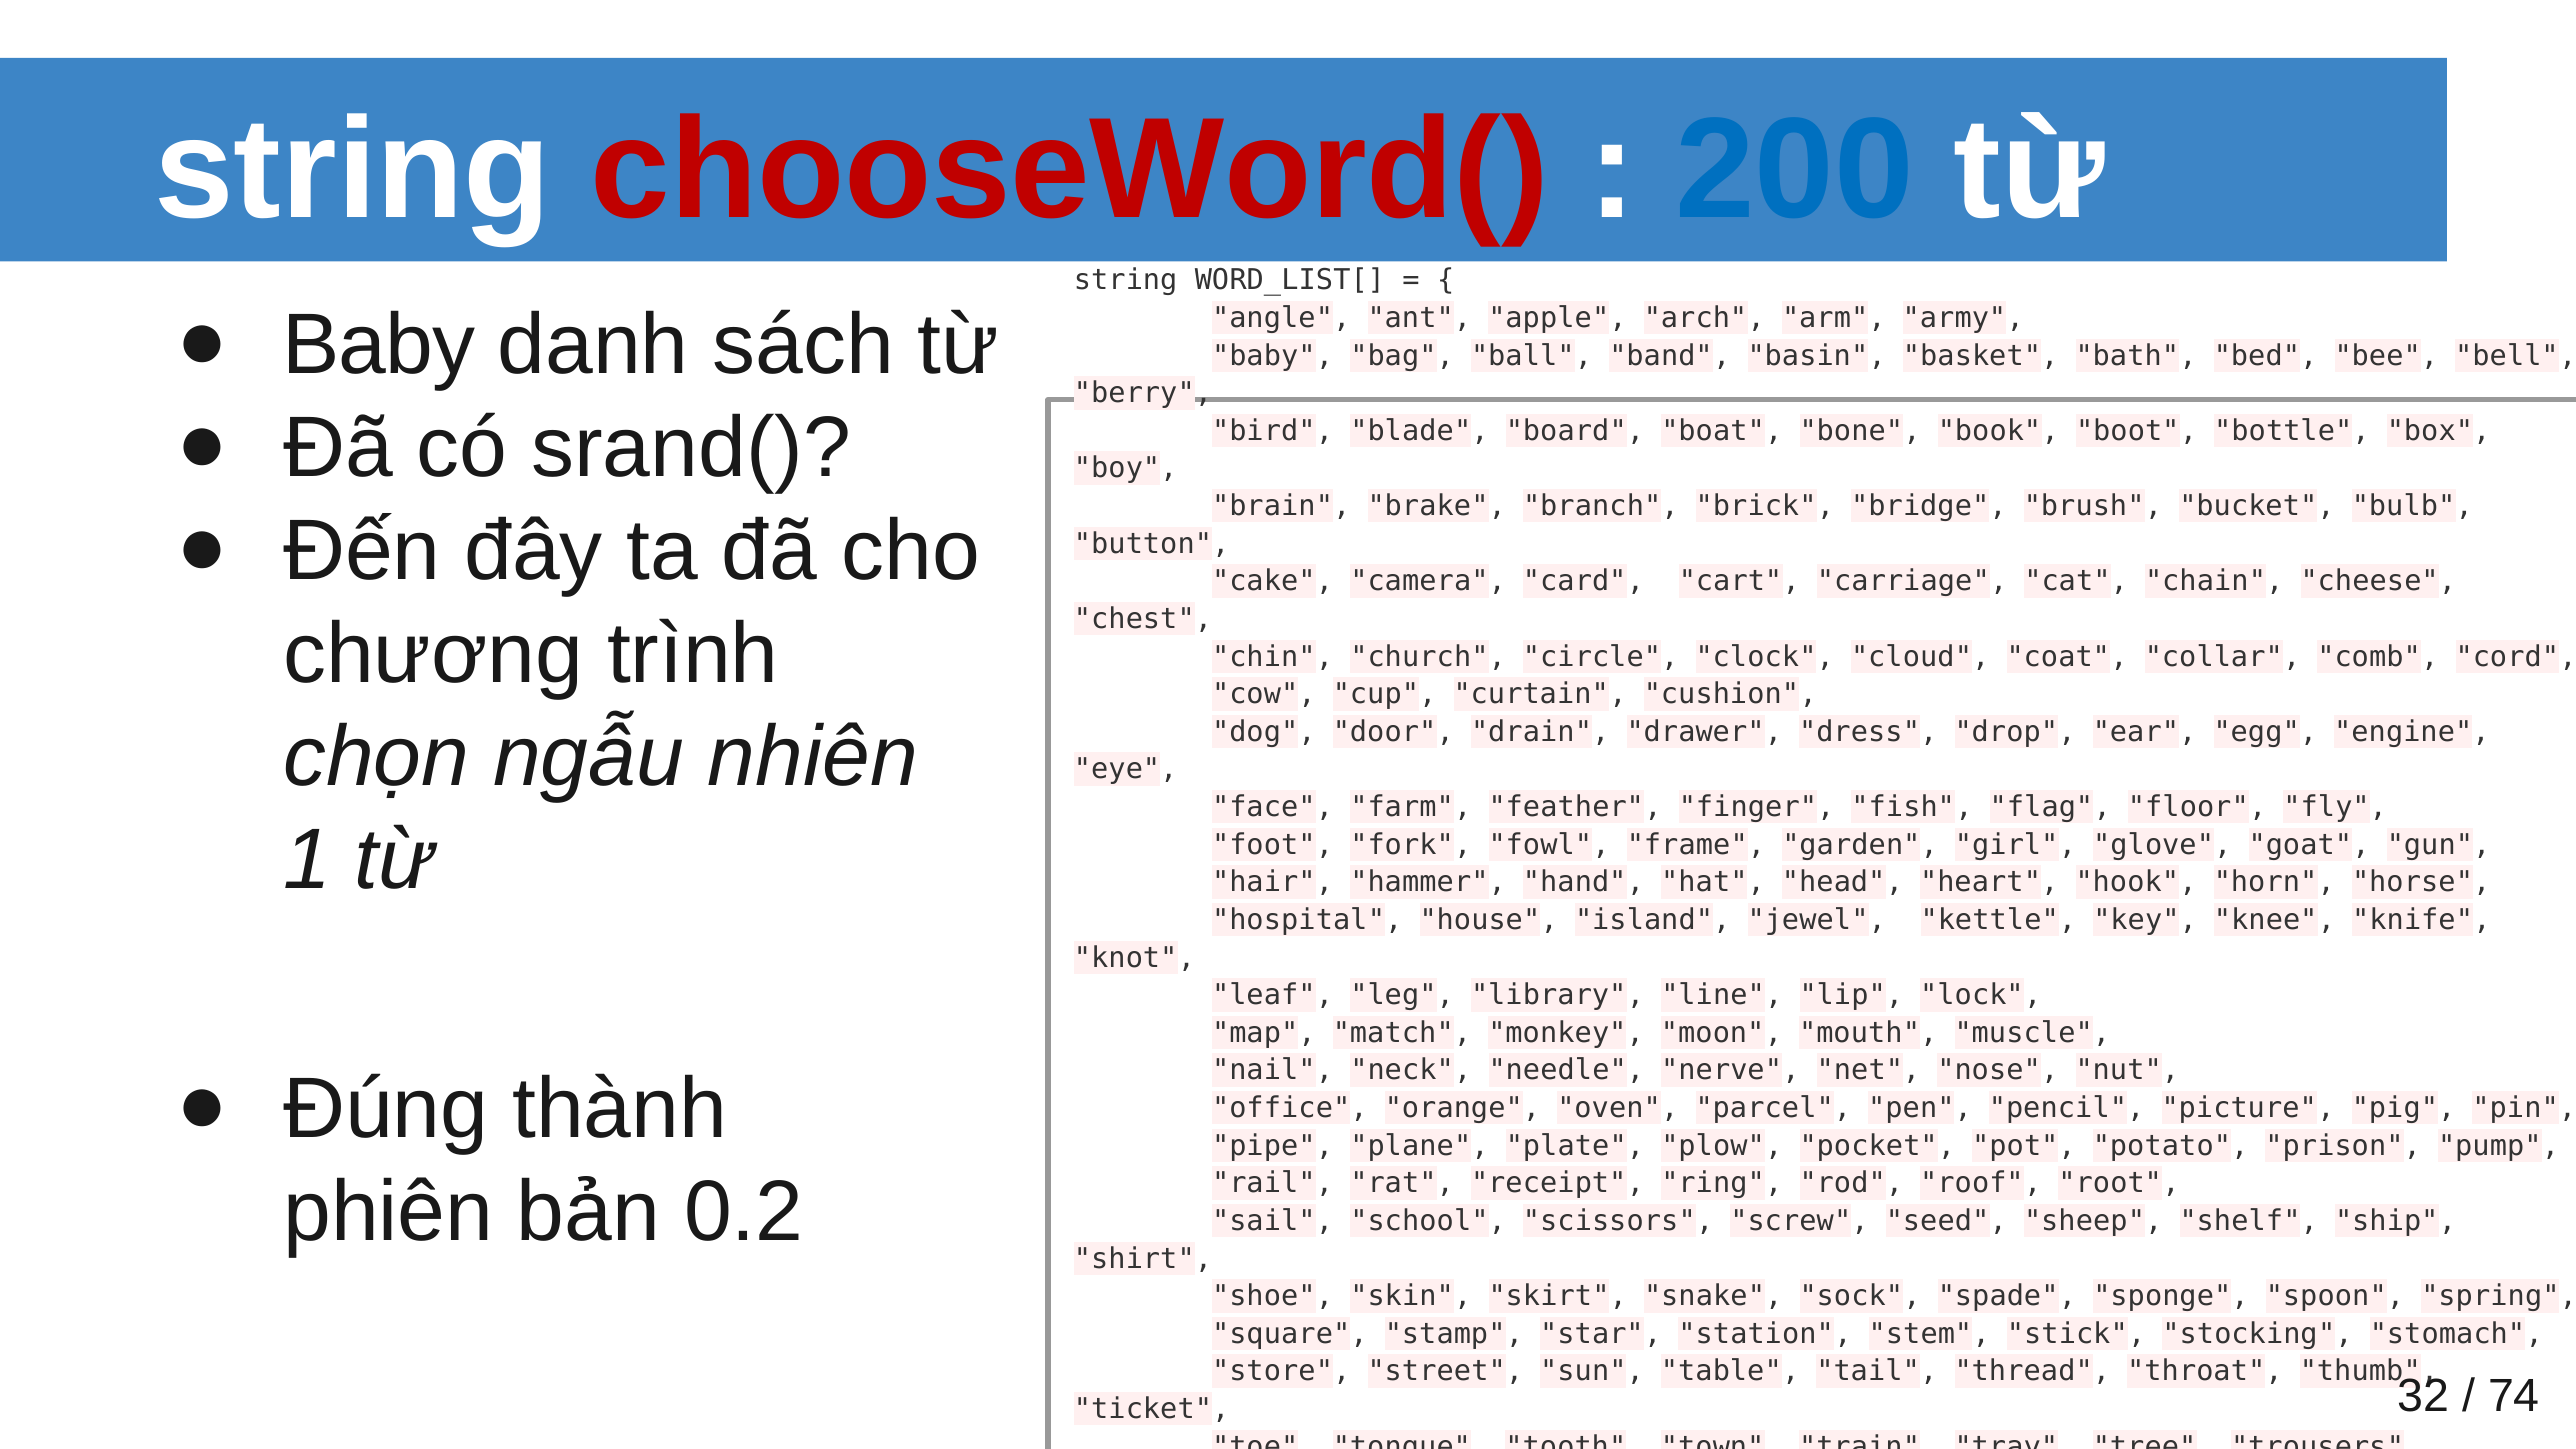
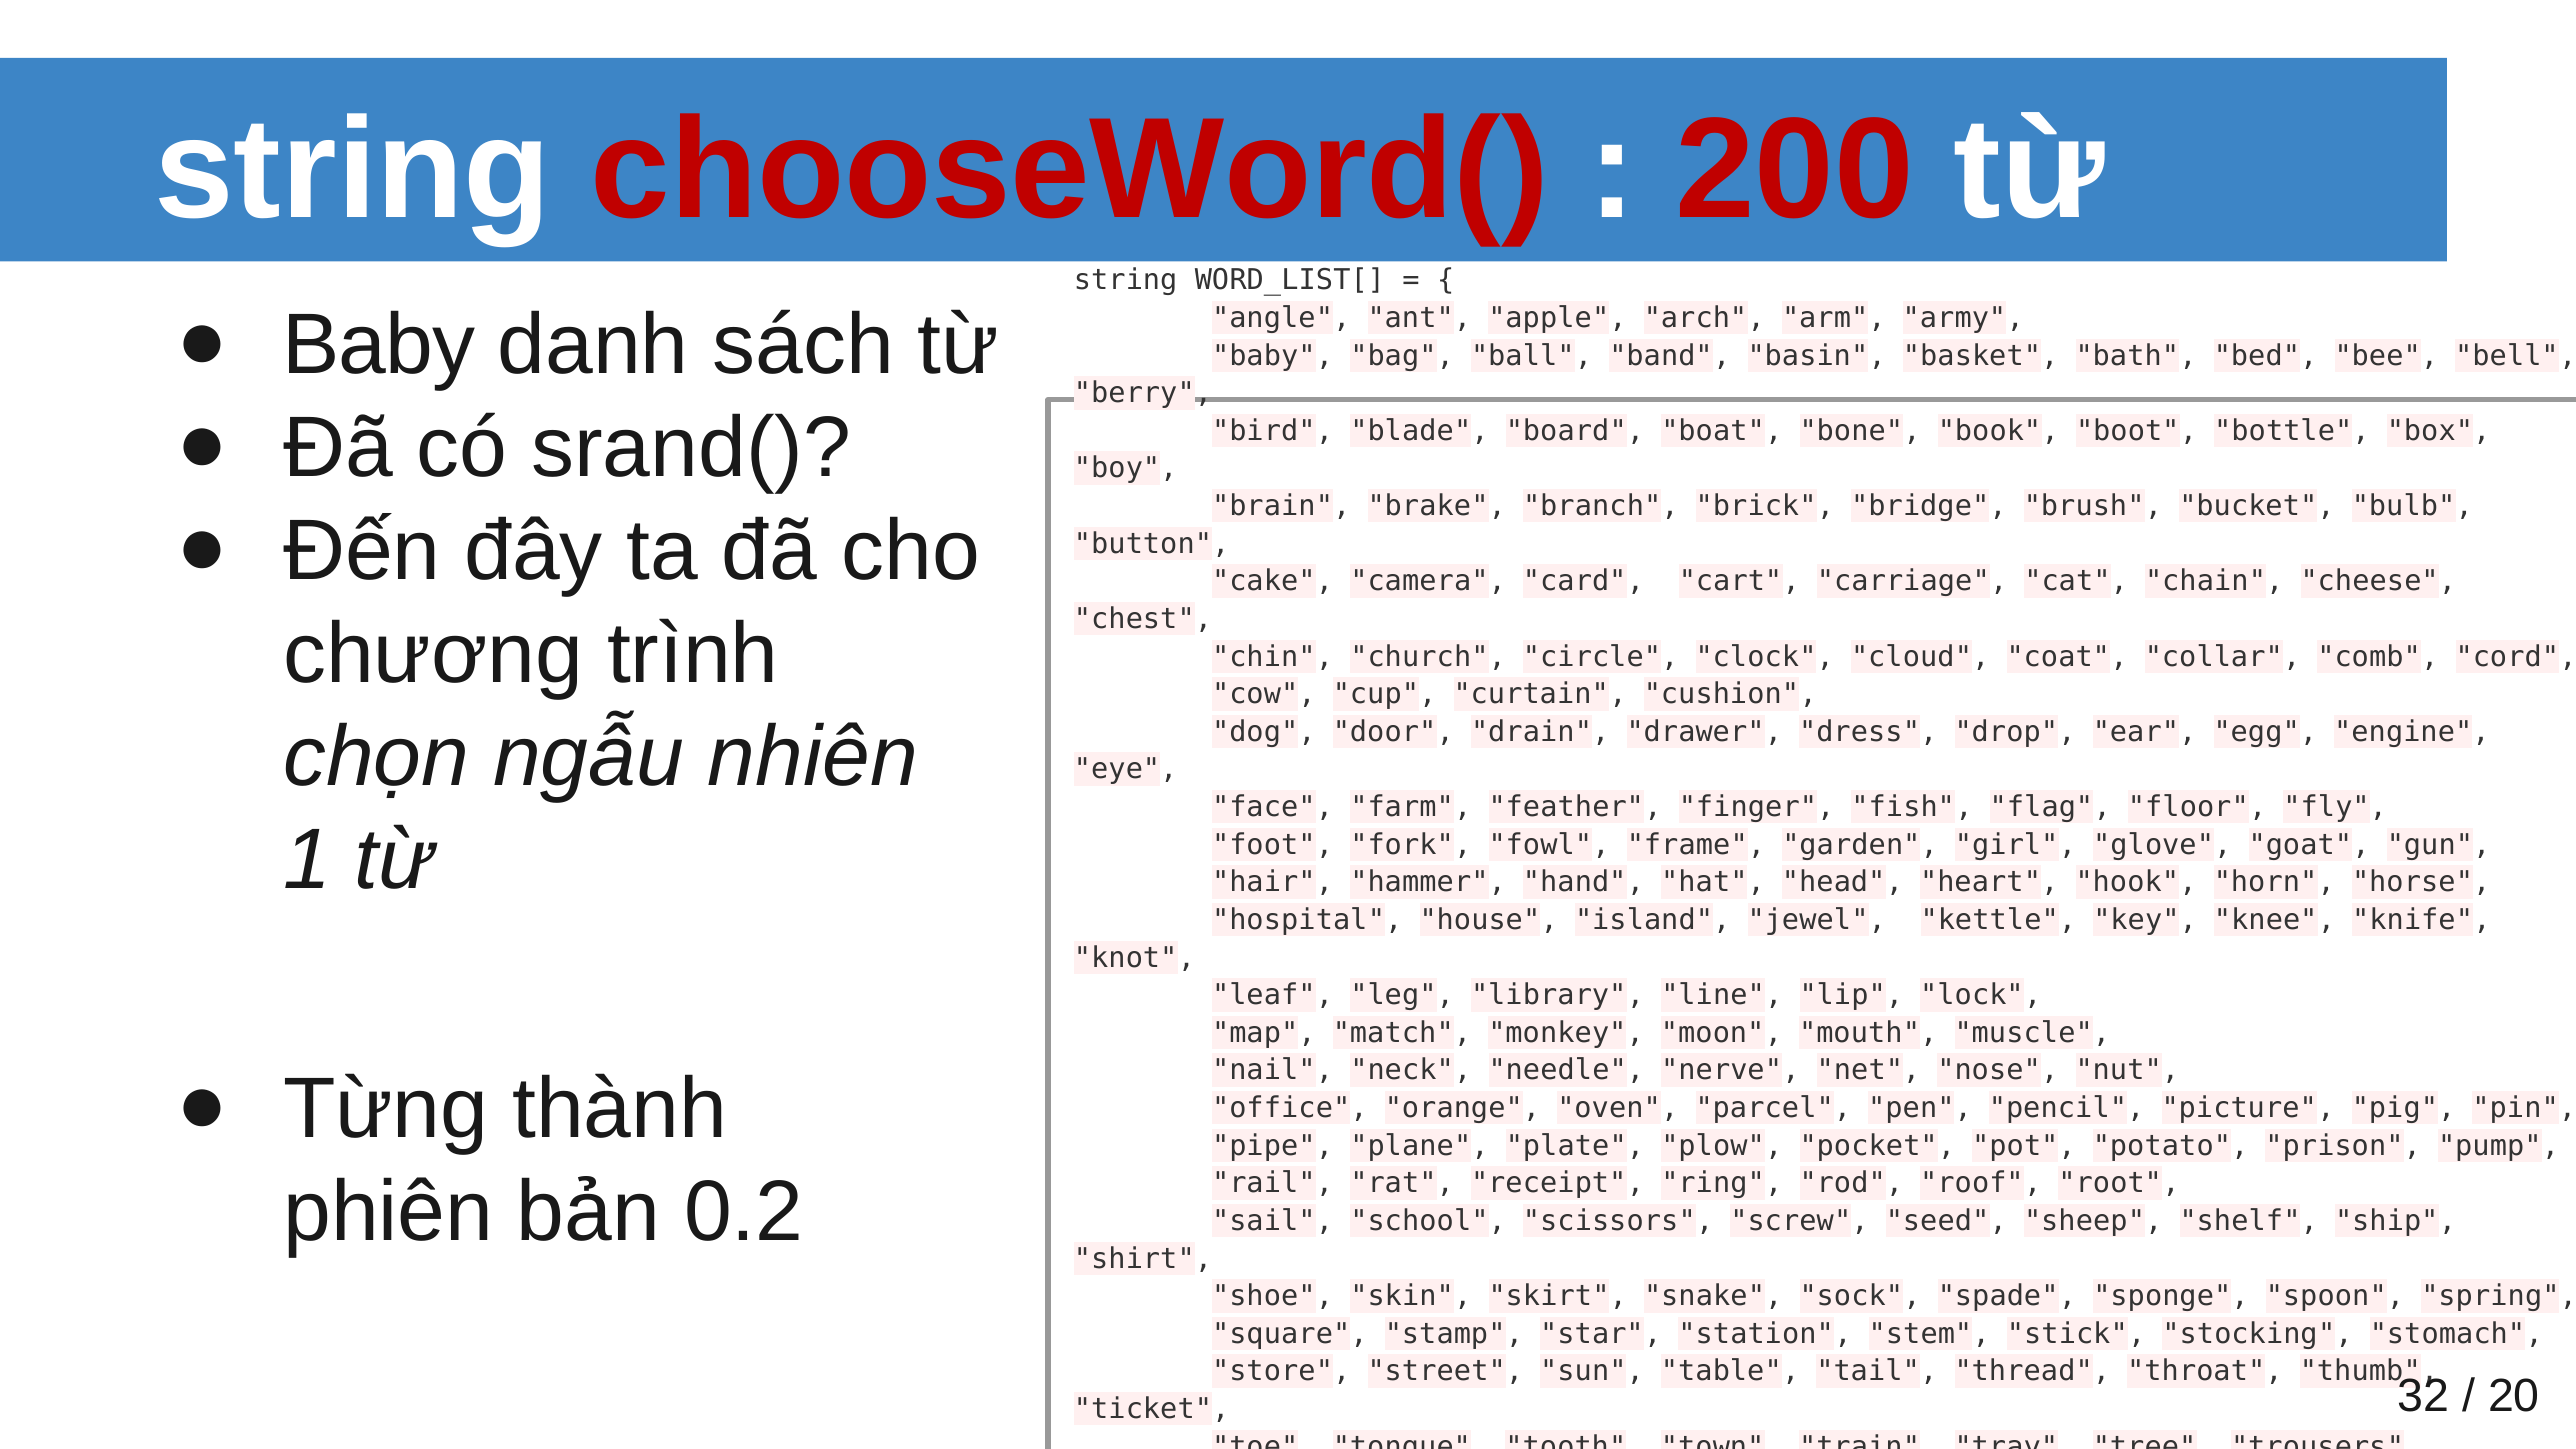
200 colour: blue -> red (1795, 170)
Đúng: Đúng -> Từng (386, 1109)
74: 74 -> 20 (2514, 1397)
